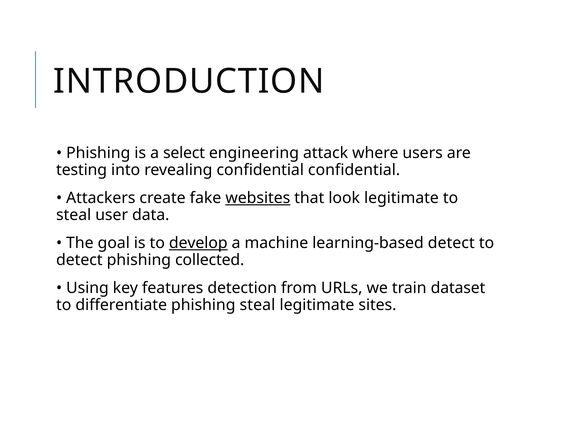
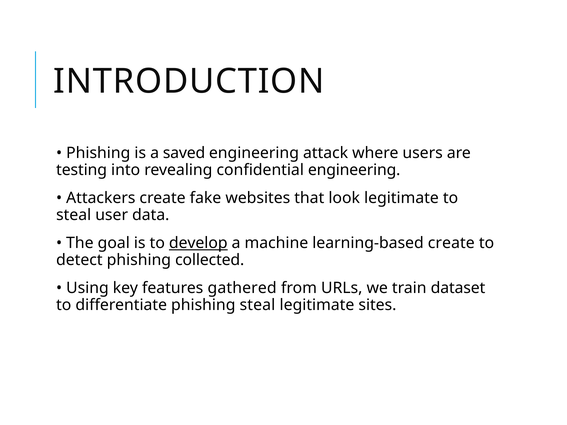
select: select -> saved (184, 153)
confidential confidential: confidential -> engineering (354, 170)
websites underline: present -> none (258, 198)
learning-based detect: detect -> create (451, 243)
detection: detection -> gathered (242, 288)
